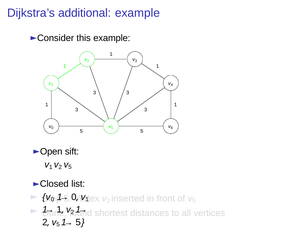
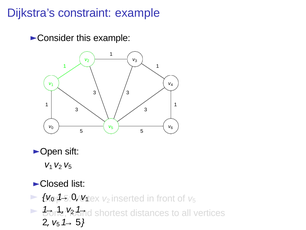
additional: additional -> constraint (85, 13)
